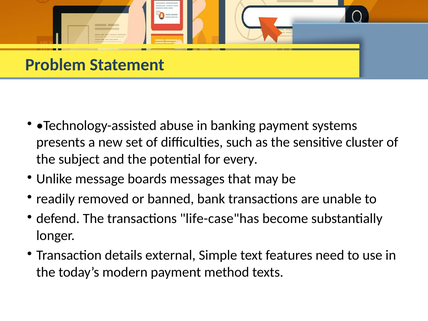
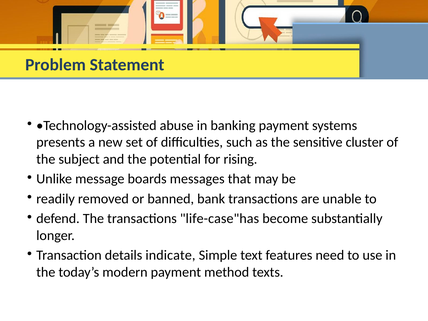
every: every -> rising (240, 159)
external: external -> indicate (170, 255)
